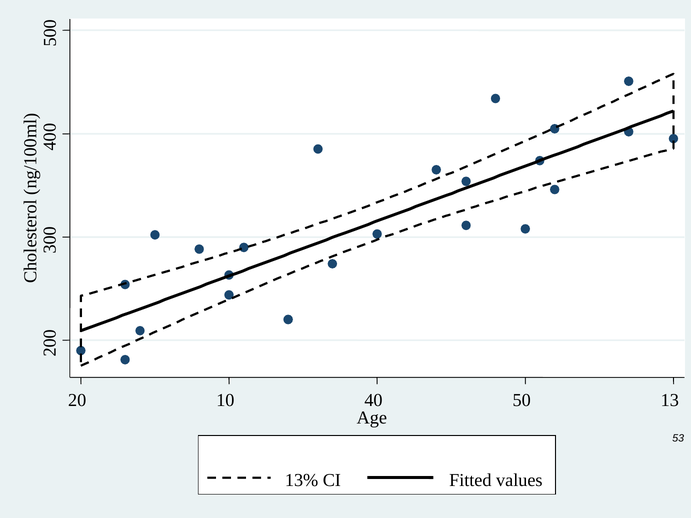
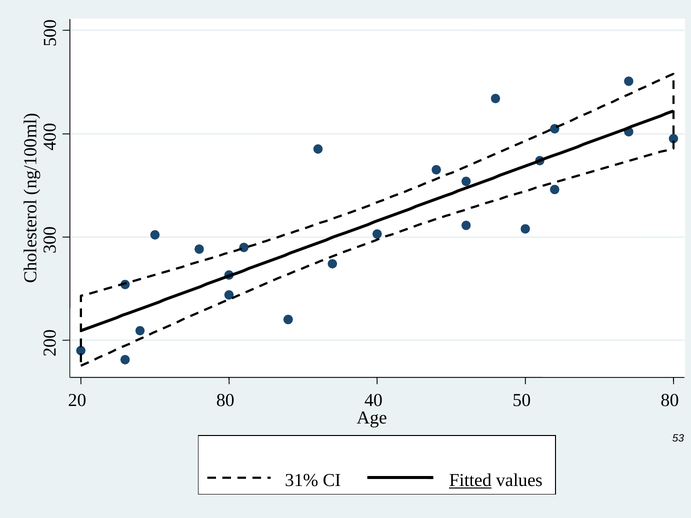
20 10: 10 -> 80 (225, 401)
50 13: 13 -> 80 (670, 401)
13%: 13% -> 31% (302, 480)
Fitted underline: none -> present (470, 480)
